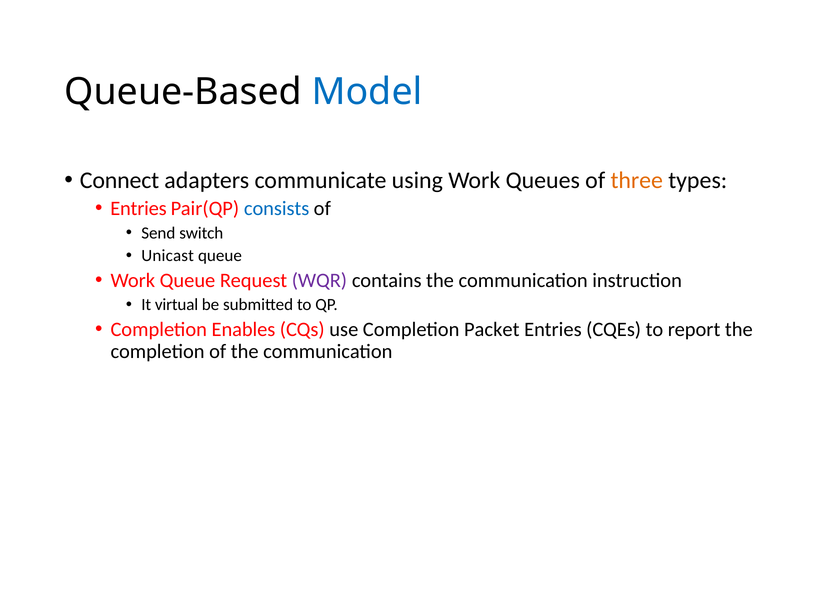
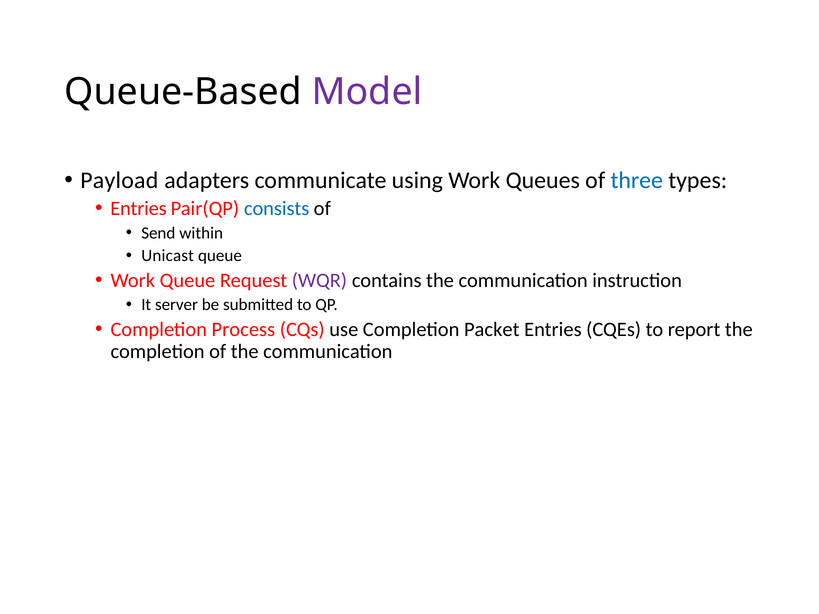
Model colour: blue -> purple (367, 92)
Connect: Connect -> Payload (119, 180)
three colour: orange -> blue (637, 180)
switch: switch -> within (201, 233)
virtual: virtual -> server (177, 305)
Enables: Enables -> Process (243, 329)
